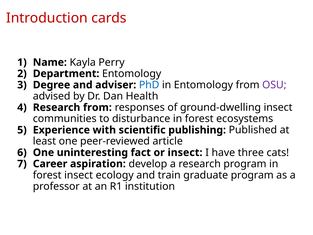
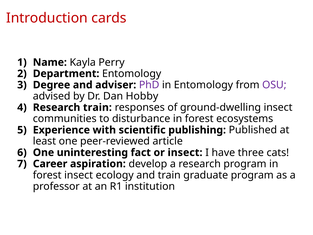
PhD colour: blue -> purple (149, 85)
Health: Health -> Hobby (142, 96)
Research from: from -> train (97, 107)
